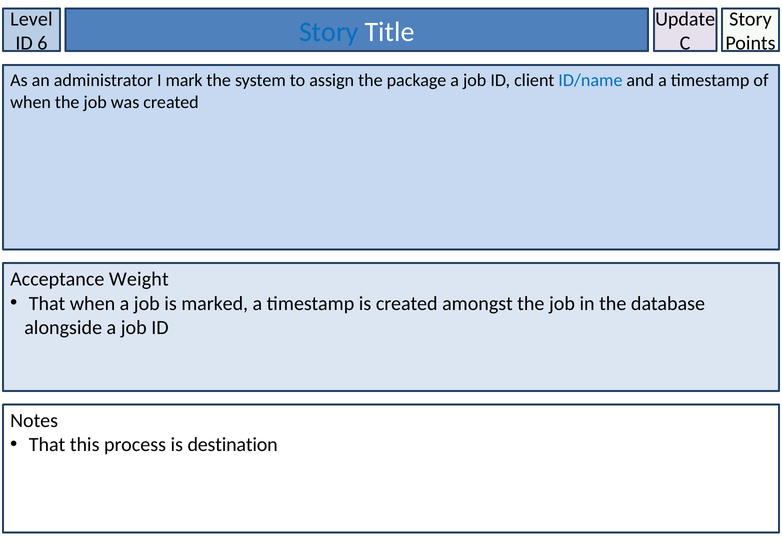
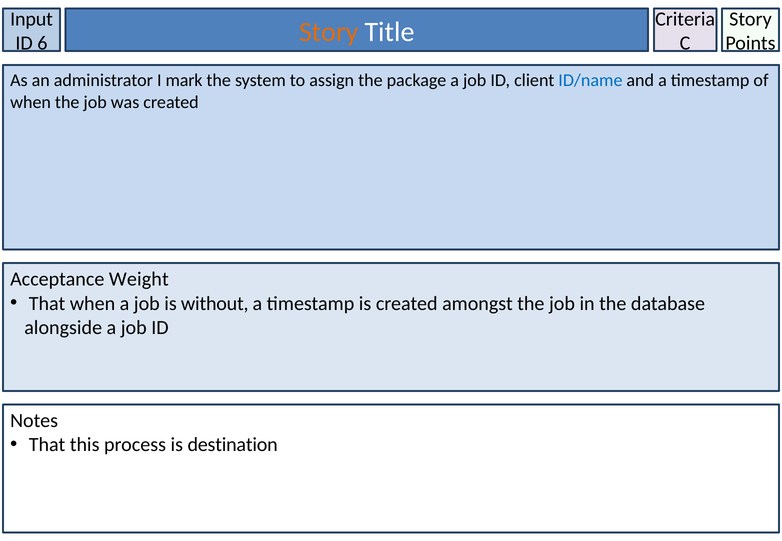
Level: Level -> Input (32, 19)
Update: Update -> Criteria (685, 19)
Story colour: blue -> orange (329, 32)
marked: marked -> without (215, 304)
